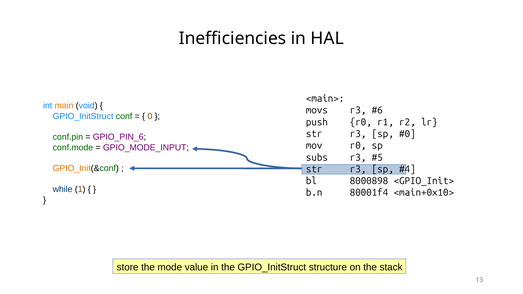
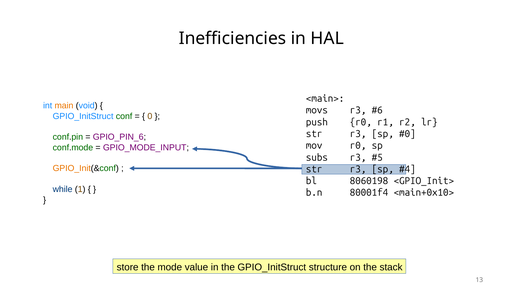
8000898: 8000898 -> 8060198 (369, 181)
